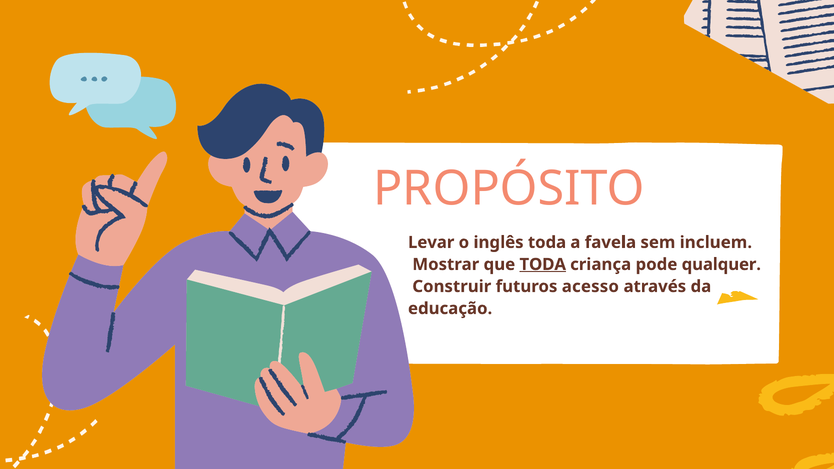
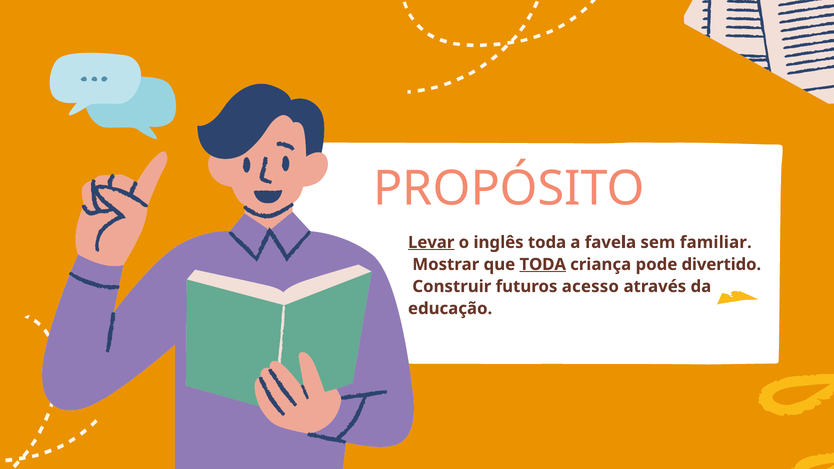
Levar underline: none -> present (431, 242)
incluem: incluem -> familiar (716, 242)
qualquer: qualquer -> divertido (721, 265)
